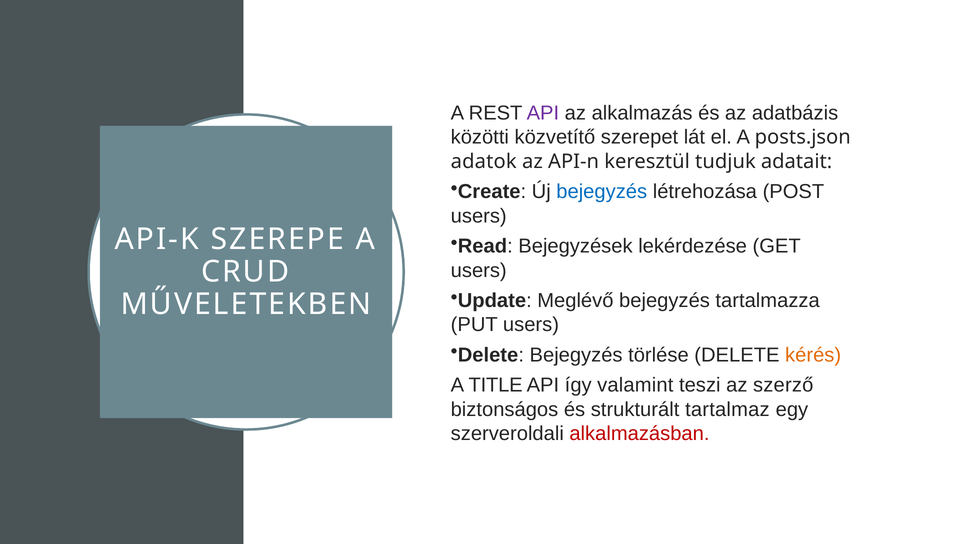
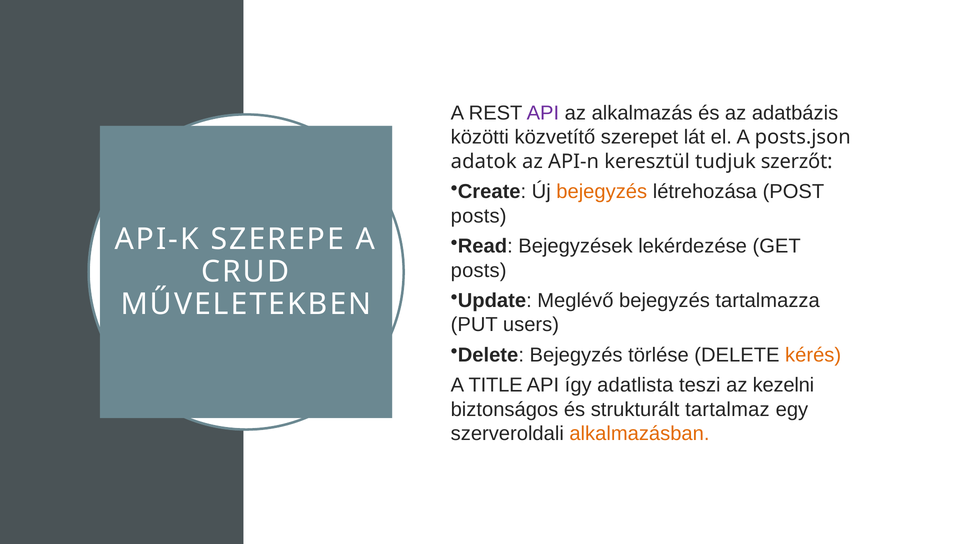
adatait: adatait -> szerzőt (797, 161)
bejegyzés colour: blue -> orange (602, 192)
users: users -> posts (479, 216)
users: users -> posts (479, 270)
valamint: valamint -> adatlista (635, 385)
szerző: szerző -> kezelni (783, 385)
alkalmazásban colour: red -> orange (639, 434)
